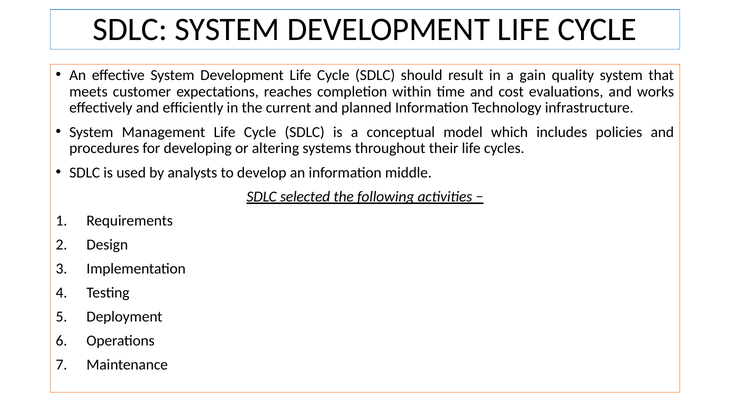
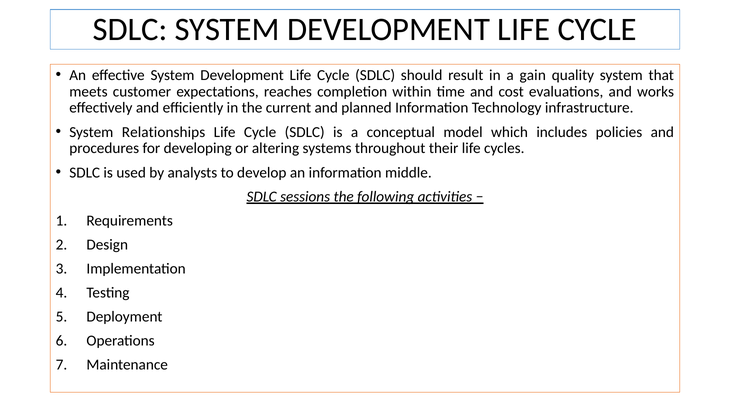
Management: Management -> Relationships (164, 132)
selected: selected -> sessions (305, 196)
